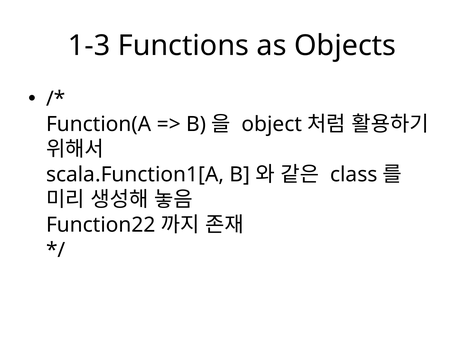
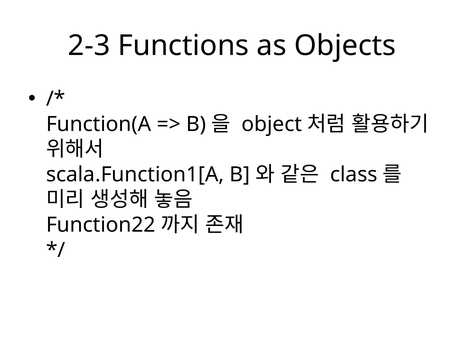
1-3: 1-3 -> 2-3 (89, 46)
